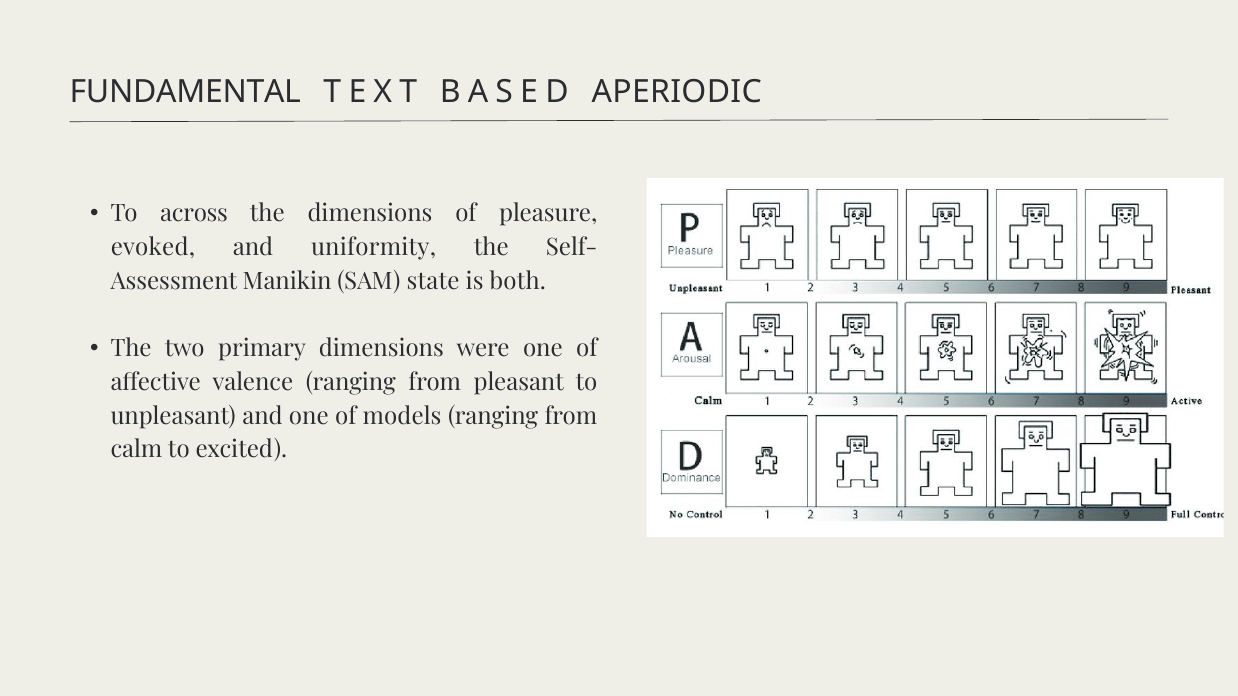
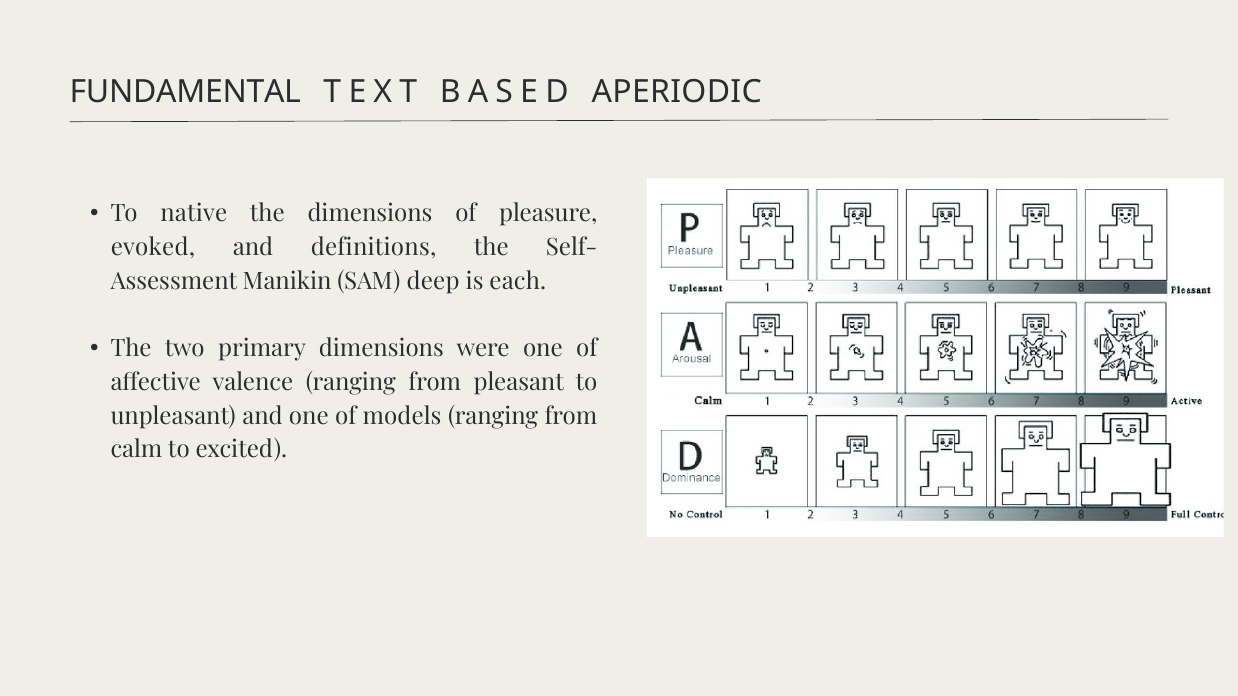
across: across -> native (194, 214)
uniformity: uniformity -> definitions (374, 248)
state: state -> deep (433, 282)
both: both -> each (518, 282)
